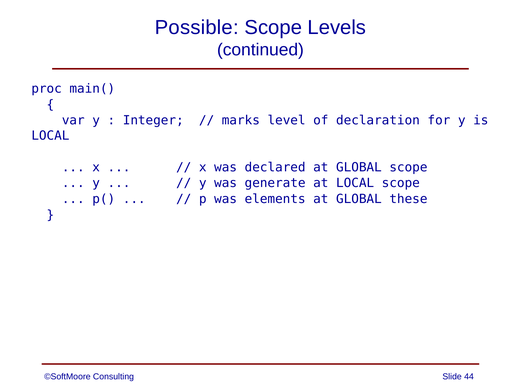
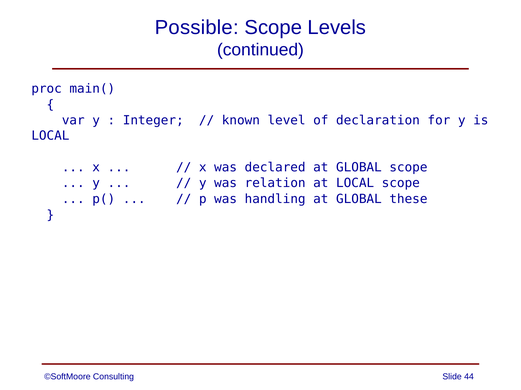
marks: marks -> known (241, 121)
generate: generate -> relation (275, 183)
elements: elements -> handling (275, 199)
